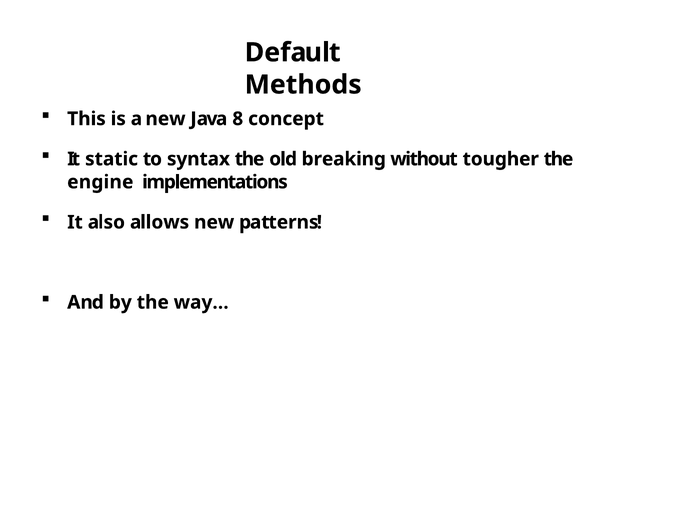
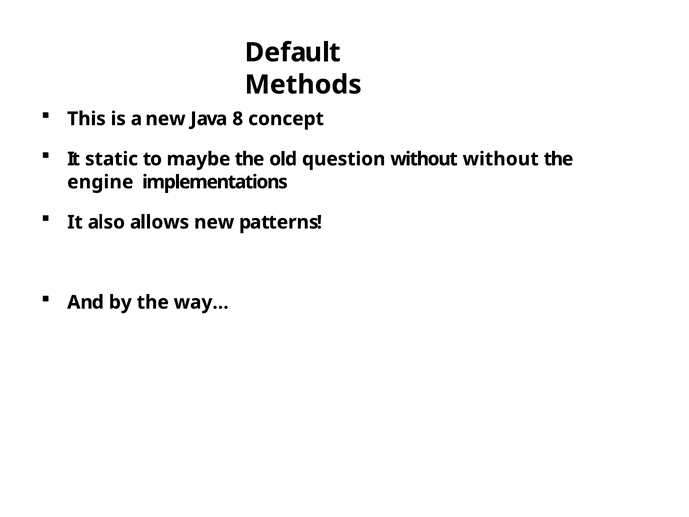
syntax: syntax -> maybe (198, 159)
breaking: breaking -> question (344, 159)
without tougher: tougher -> without (501, 159)
